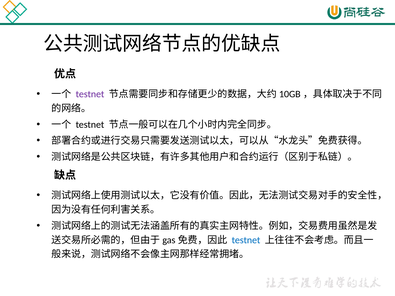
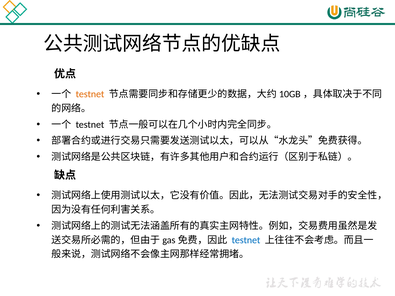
testnet colour: purple -> orange (90, 94)
